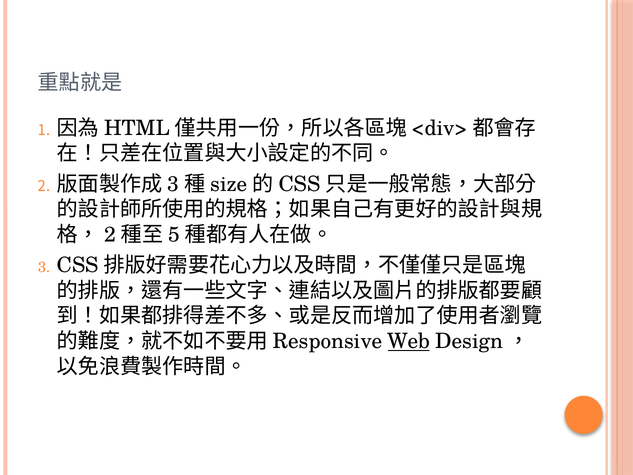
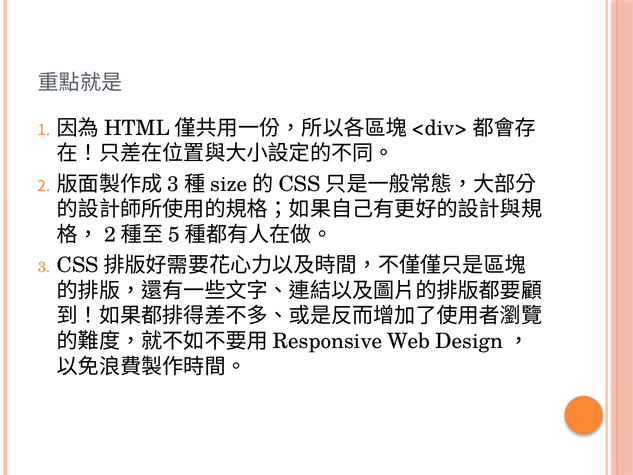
Web underline: present -> none (409, 341)
